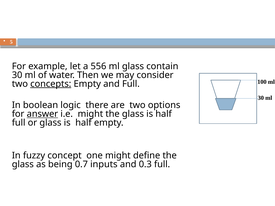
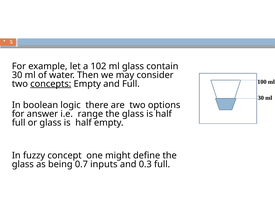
556: 556 -> 102 (98, 66)
answer underline: present -> none (42, 114)
i.e might: might -> range (90, 114)
